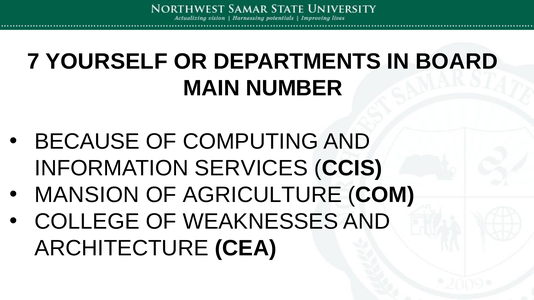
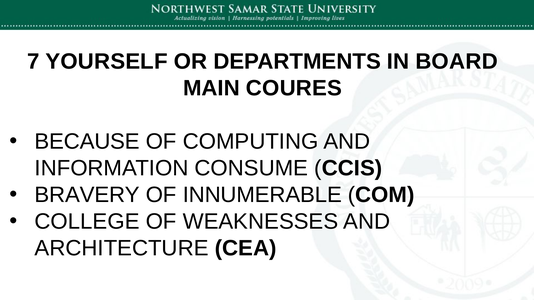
NUMBER: NUMBER -> COURES (294, 88)
SERVICES: SERVICES -> CONSUME (251, 168)
MANSION: MANSION -> BRAVERY (87, 195)
AGRICULTURE: AGRICULTURE -> INNUMERABLE (262, 195)
